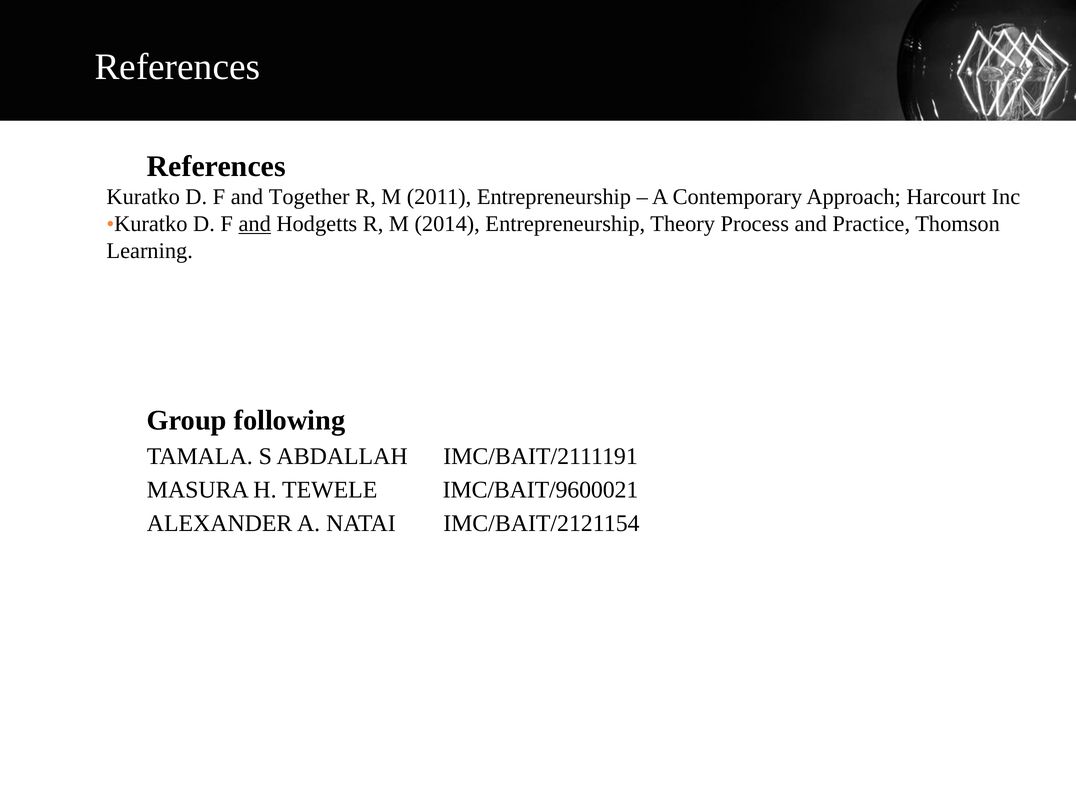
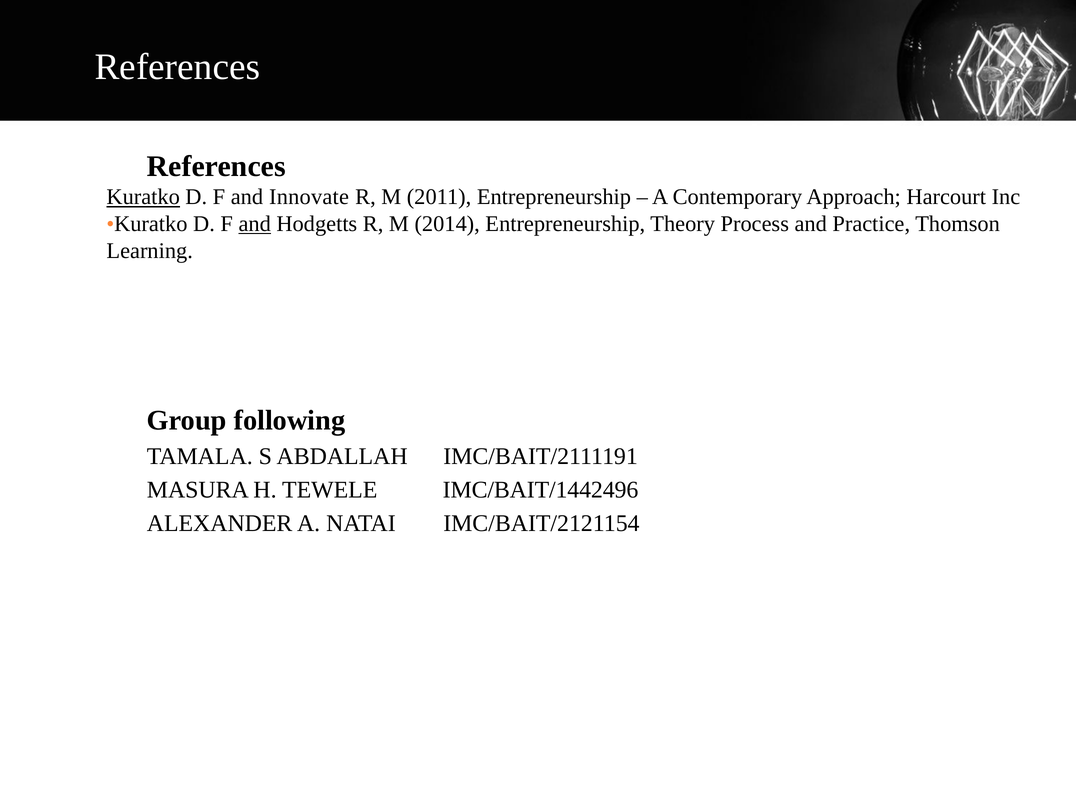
Kuratko underline: none -> present (143, 197)
Together: Together -> Innovate (309, 197)
IMC/BAIT/9600021: IMC/BAIT/9600021 -> IMC/BAIT/1442496 (541, 490)
